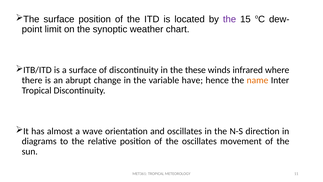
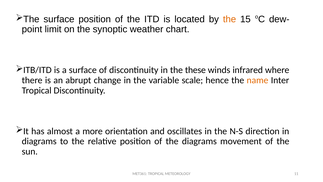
the colour: purple -> orange (230, 19)
have: have -> scale (192, 80)
wave: wave -> more (93, 131)
the oscillates: oscillates -> diagrams (199, 141)
